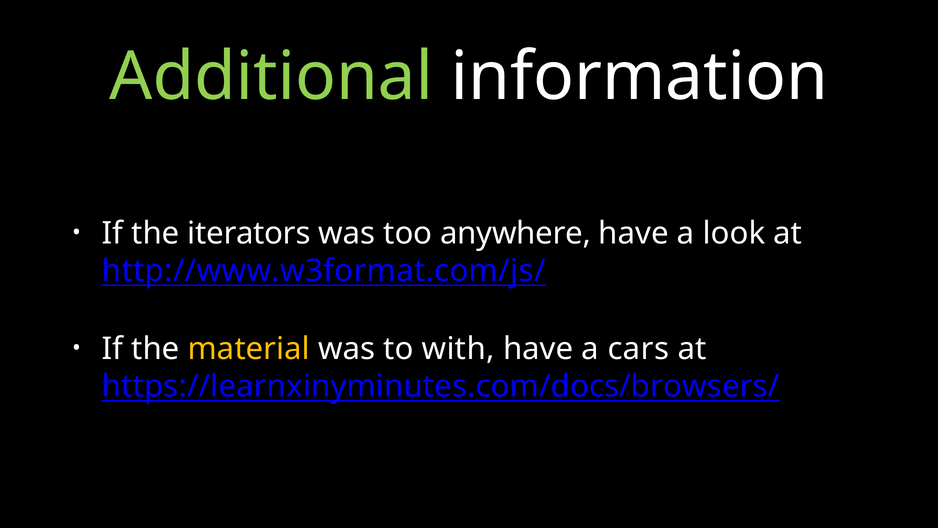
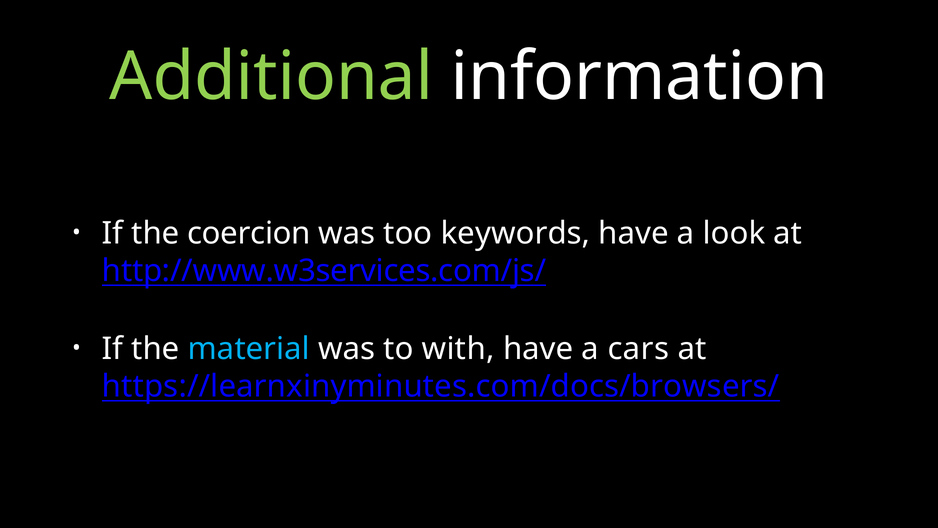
iterators: iterators -> coercion (249, 233)
anywhere: anywhere -> keywords (515, 233)
http://www.w3format.com/js/: http://www.w3format.com/js/ -> http://www.w3services.com/js/ (324, 271)
material colour: yellow -> light blue (249, 349)
